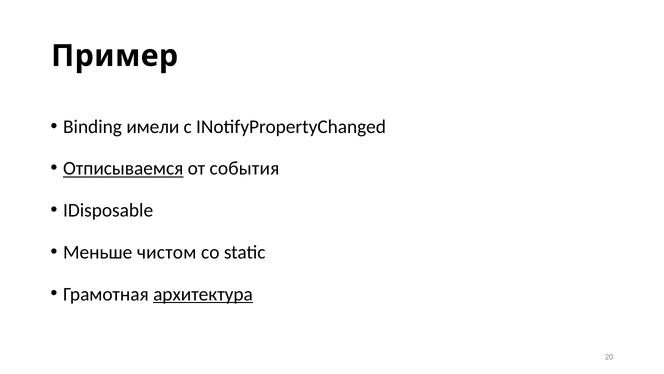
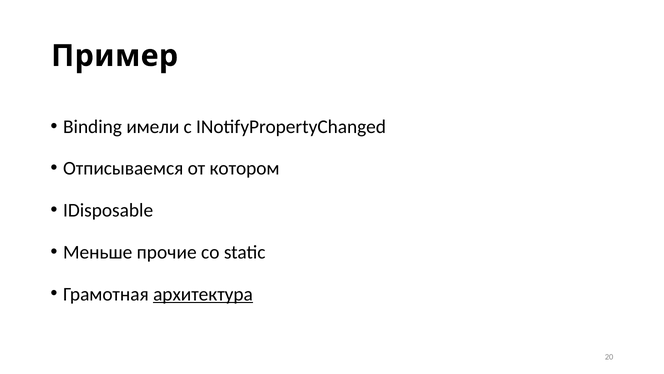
Отписываемся underline: present -> none (123, 168)
события: события -> котором (245, 168)
чистом: чистом -> прочие (167, 252)
